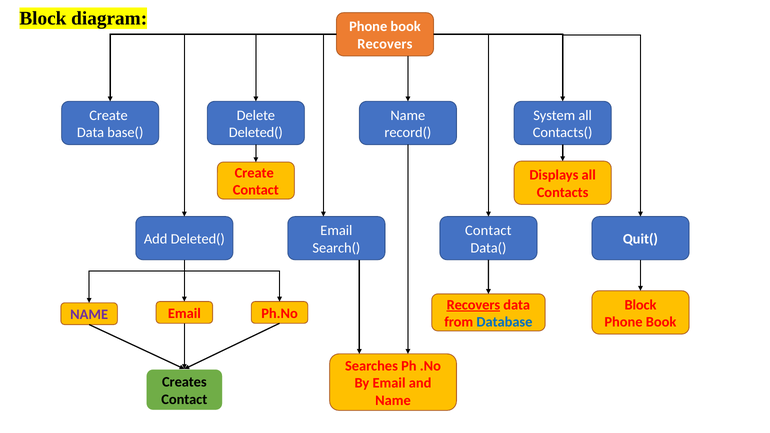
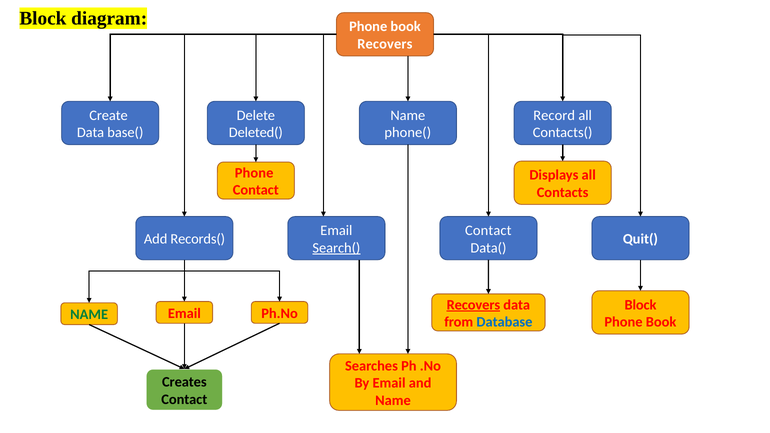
System: System -> Record (554, 115)
record(: record( -> phone( (408, 133)
Create: Create -> Phone (254, 173)
Add Deleted(: Deleted( -> Records( (198, 239)
Search( underline: none -> present (336, 248)
NAME colour: purple -> green (89, 315)
